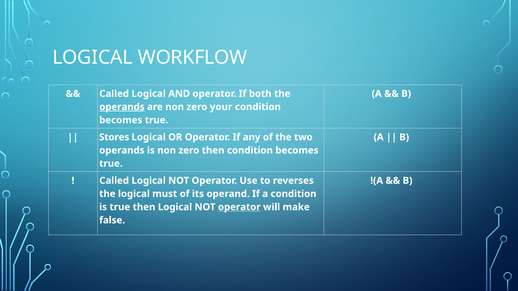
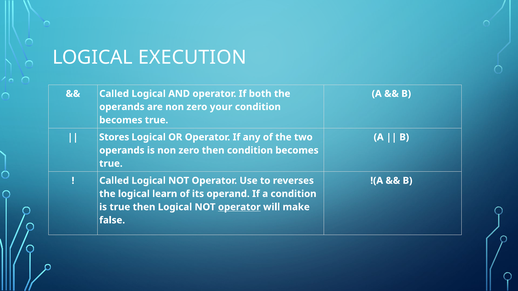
WORKFLOW: WORKFLOW -> EXECUTION (192, 58)
operands underline: present -> none (122, 107)
must: must -> learn (165, 194)
